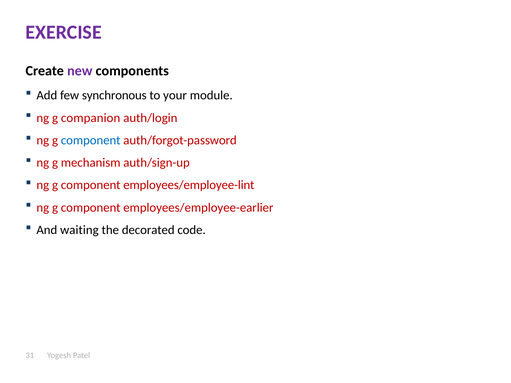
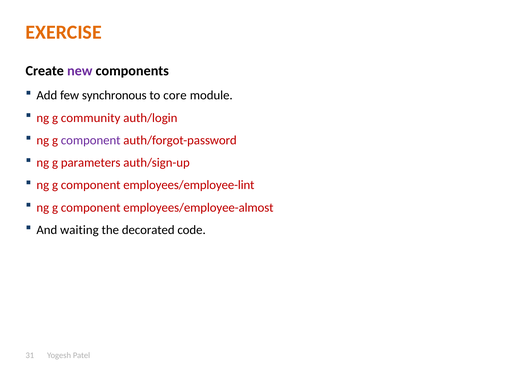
EXERCISE colour: purple -> orange (64, 32)
your: your -> core (175, 96)
companion: companion -> community (91, 118)
component colour: blue -> purple (91, 140)
mechanism: mechanism -> parameters (91, 163)
employees/employee-earlier: employees/employee-earlier -> employees/employee-almost (198, 208)
